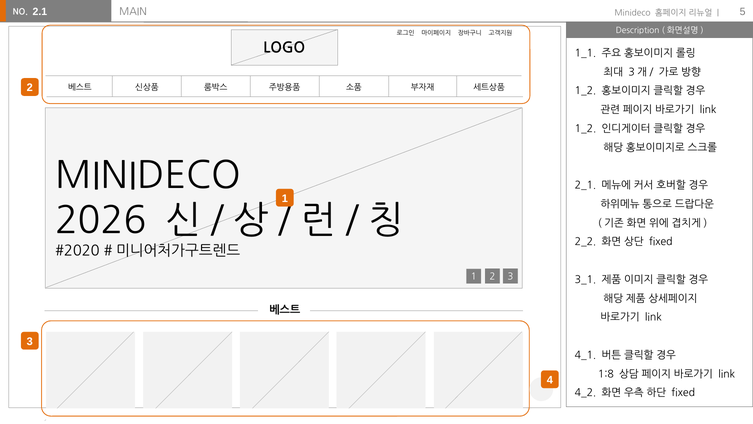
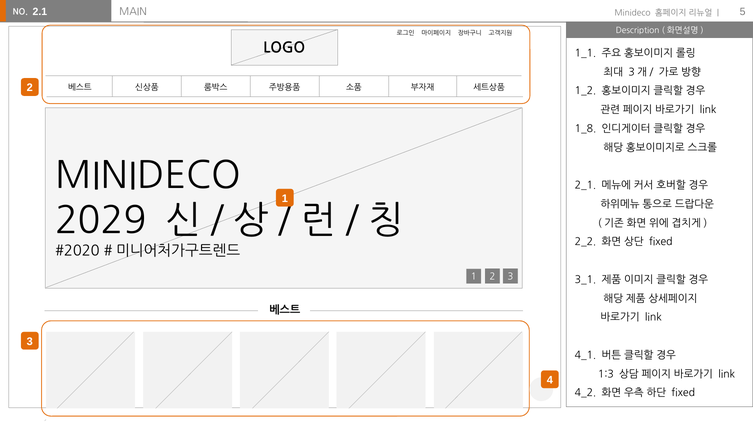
1_2: 1_2 -> 1_8 (585, 129)
2026: 2026 -> 2029 (101, 221)
1:8: 1:8 -> 1:3 (606, 374)
